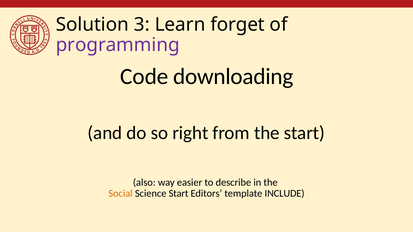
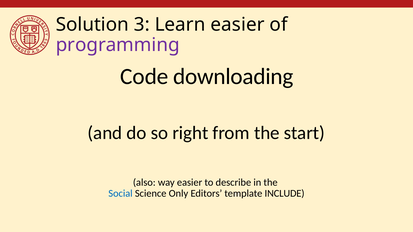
Learn forget: forget -> easier (237, 24)
Social colour: orange -> blue (120, 194)
Science Start: Start -> Only (178, 194)
